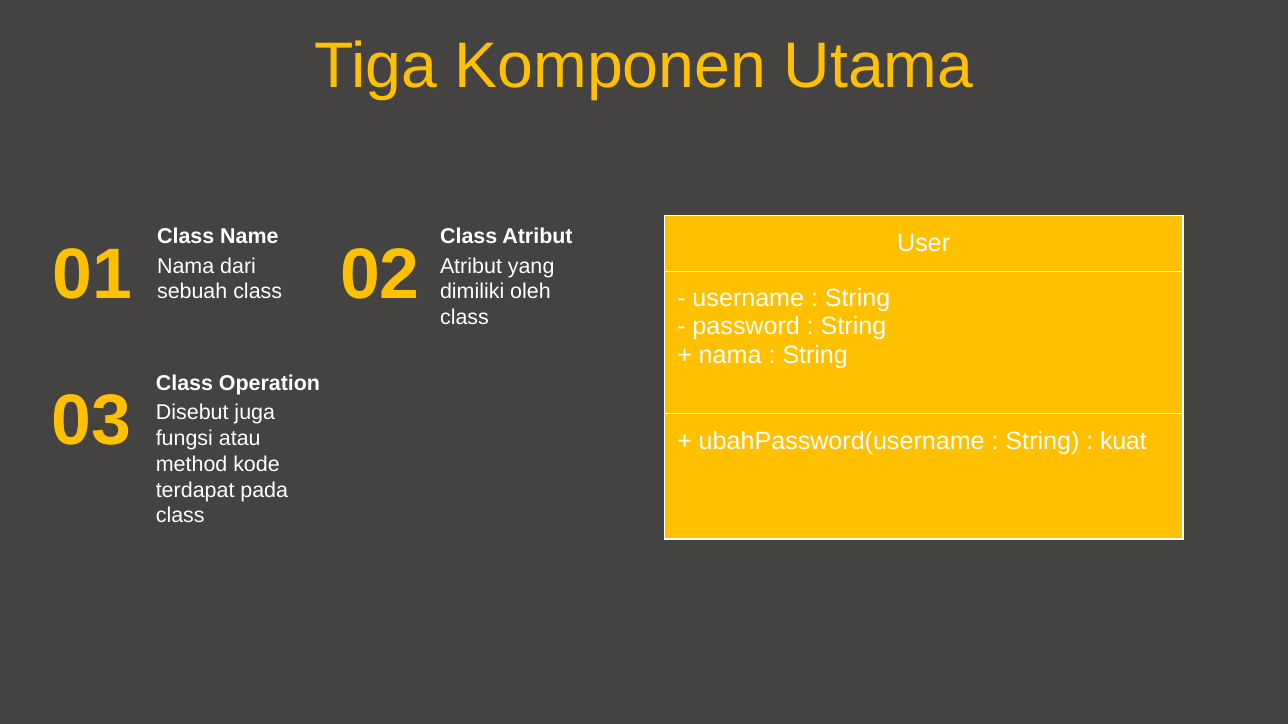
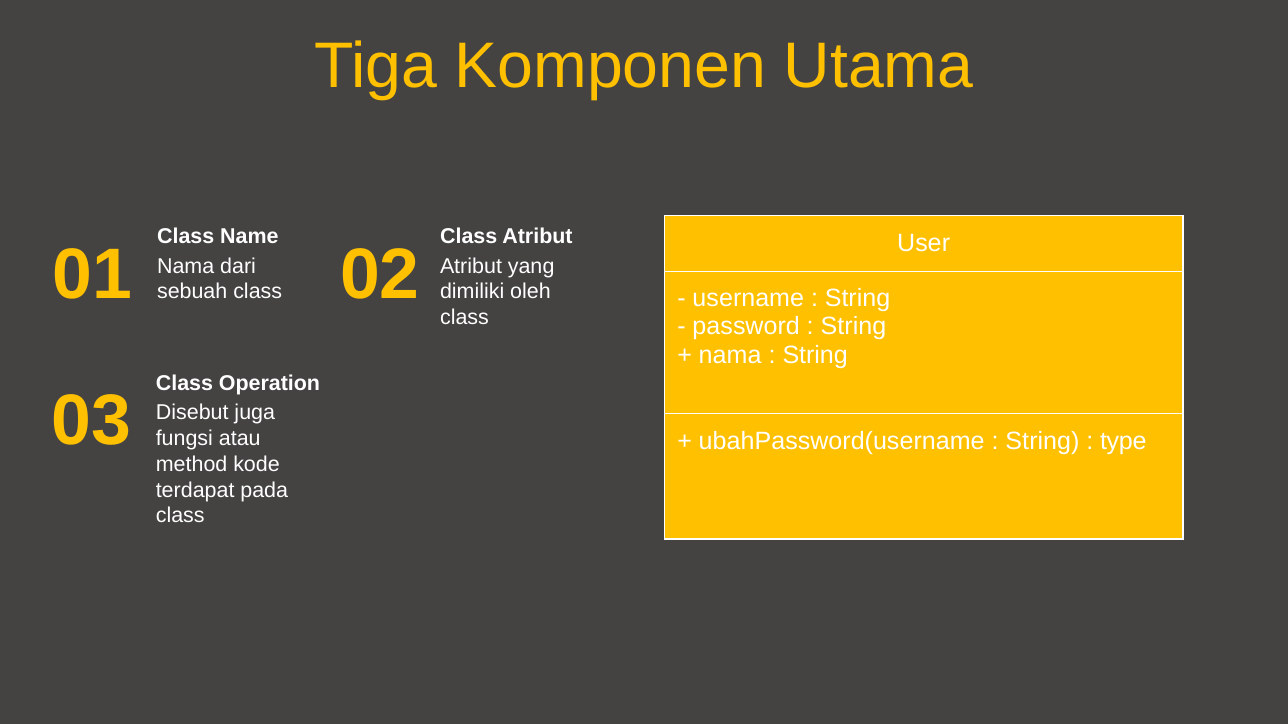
kuat: kuat -> type (1123, 441)
